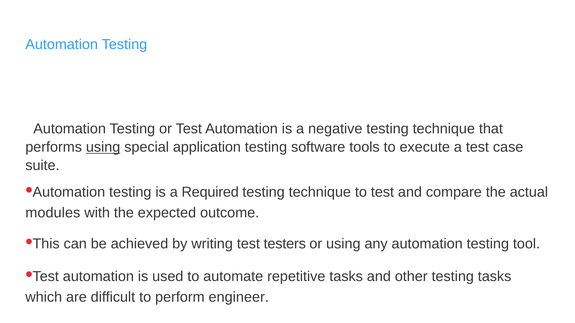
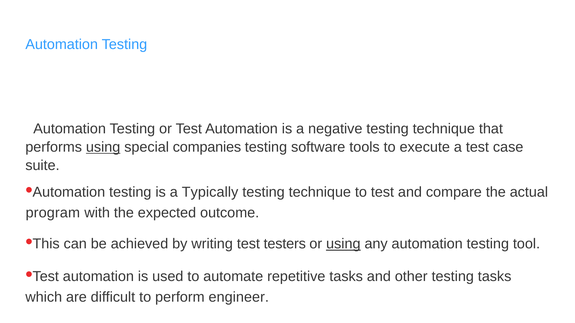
application: application -> companies (207, 147)
Required: Required -> Typically (210, 192)
modules: modules -> program (53, 213)
using underline: none -> present (343, 244)
